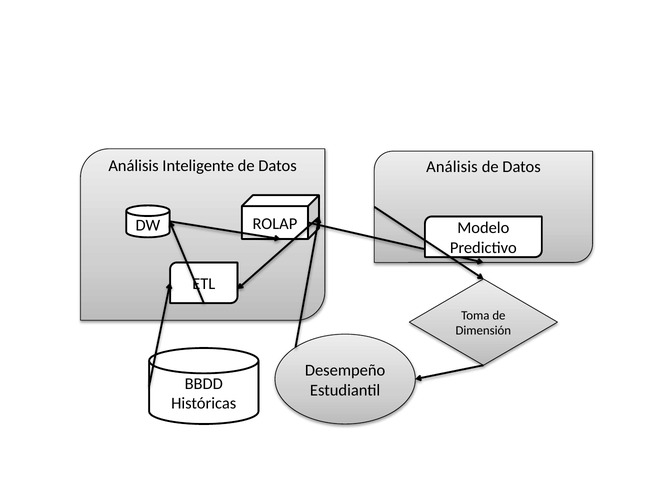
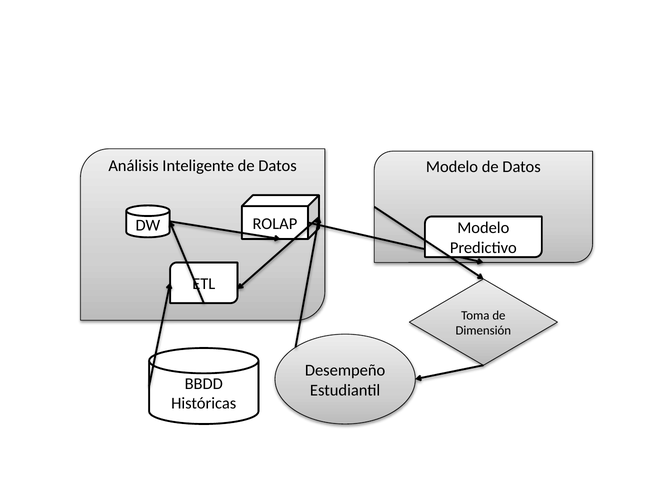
Análisis: Análisis -> Modelo (452, 167)
